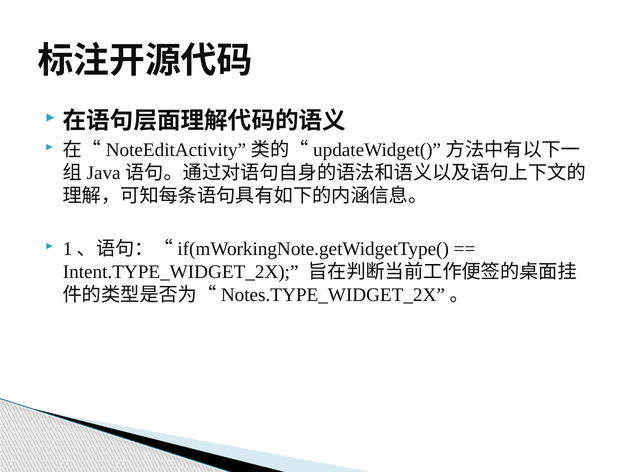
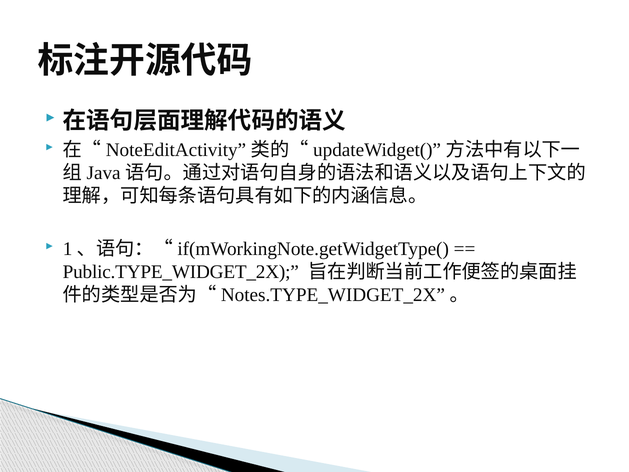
Intent.TYPE_WIDGET_2X: Intent.TYPE_WIDGET_2X -> Public.TYPE_WIDGET_2X (181, 272)
